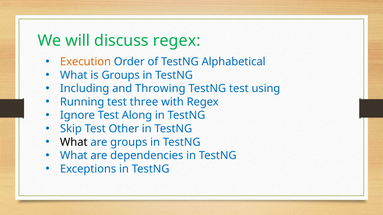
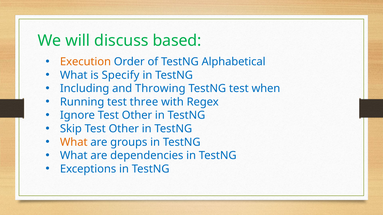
discuss regex: regex -> based (177, 41)
is Groups: Groups -> Specify (121, 75)
using: using -> when (266, 89)
Ignore Test Along: Along -> Other (137, 116)
What colour: black -> orange (74, 142)
